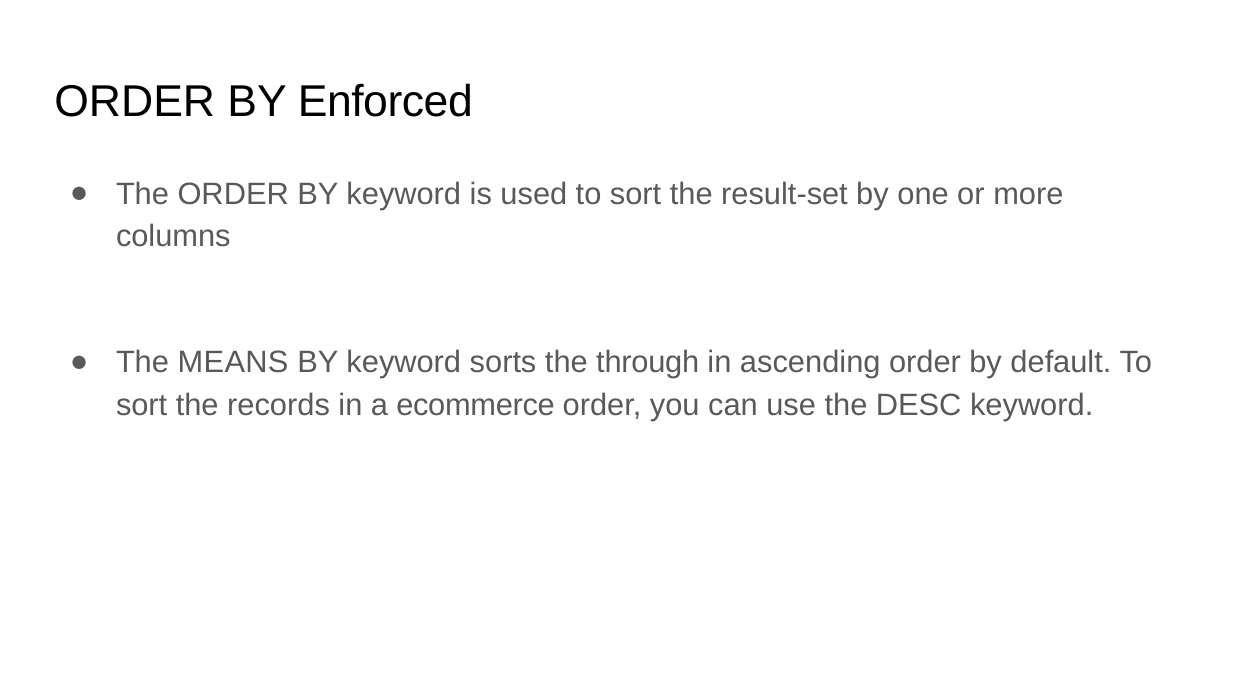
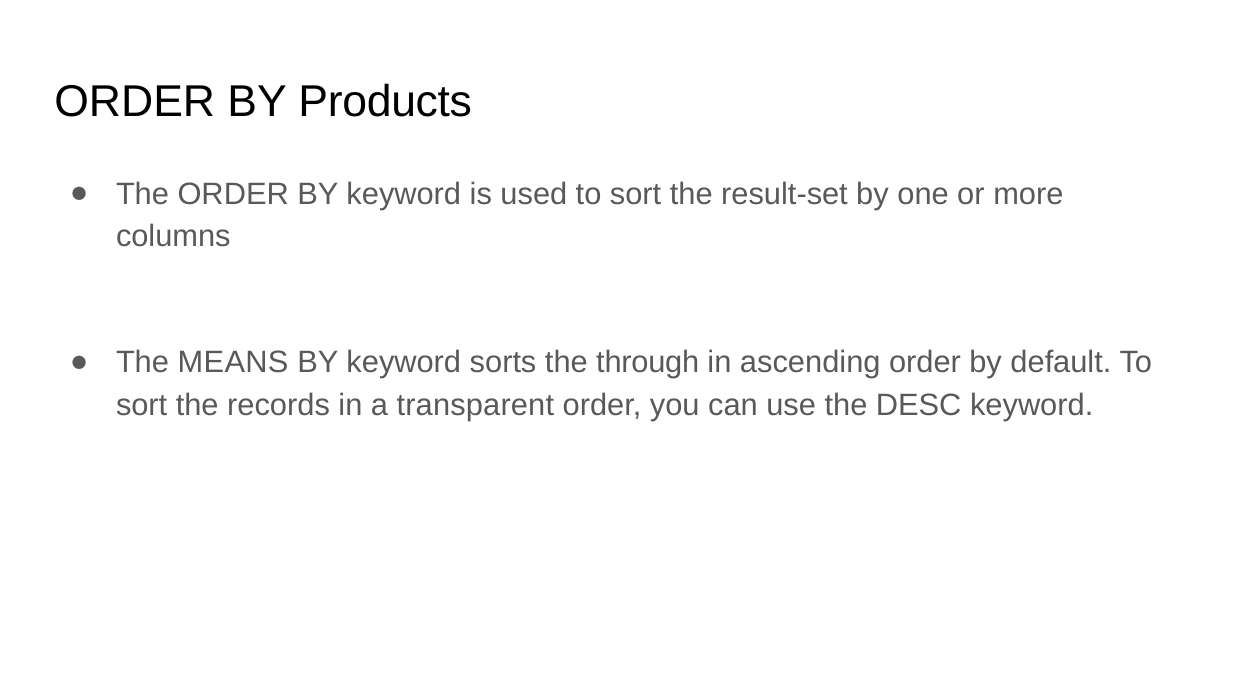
Enforced: Enforced -> Products (385, 102)
ecommerce: ecommerce -> transparent (475, 405)
